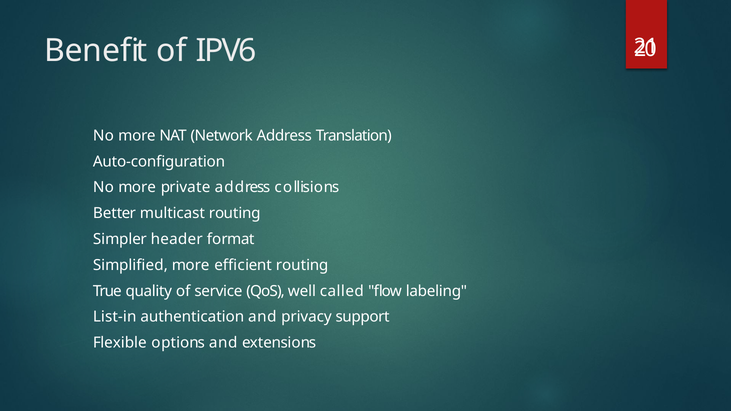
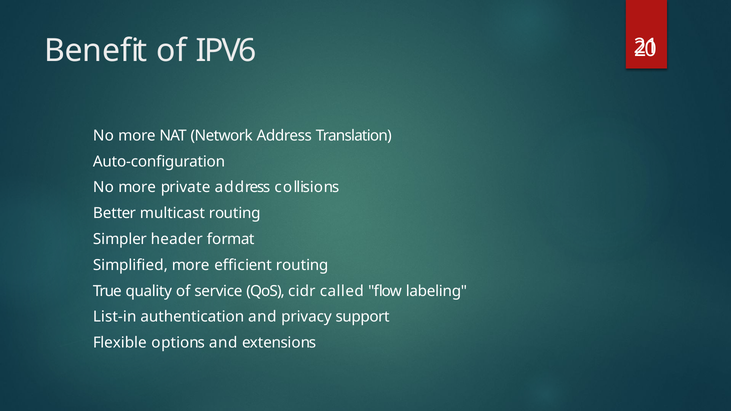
well: well -> cidr (302, 291)
